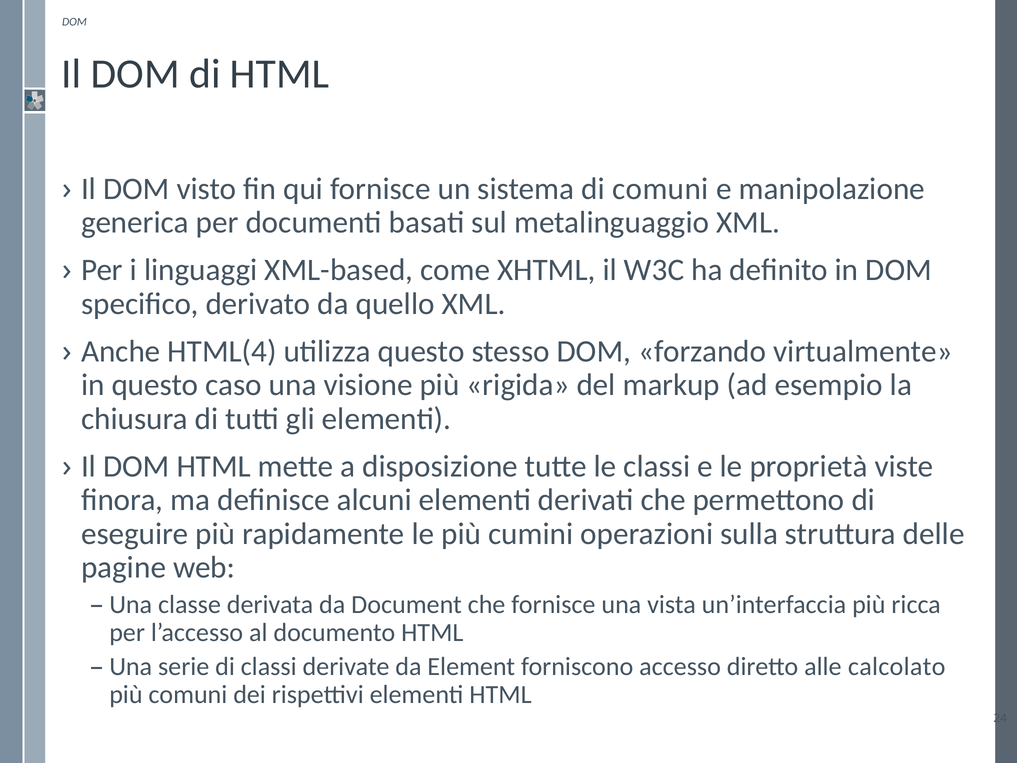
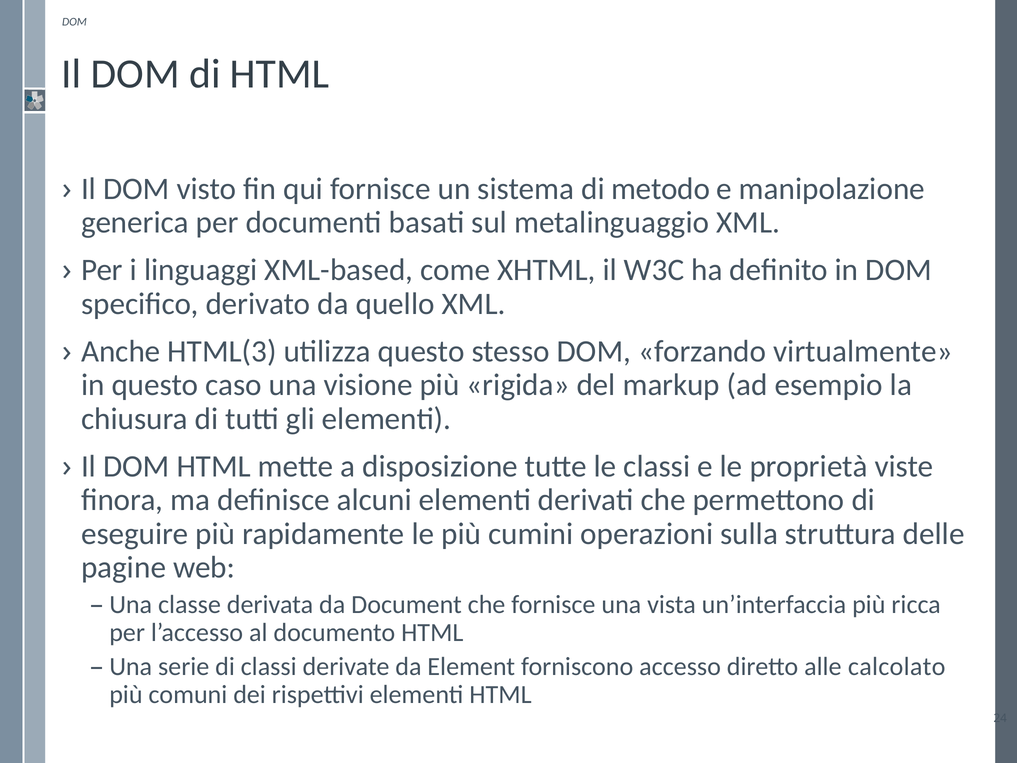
di comuni: comuni -> metodo (661, 189)
HTML(4: HTML(4 -> HTML(3 (222, 351)
